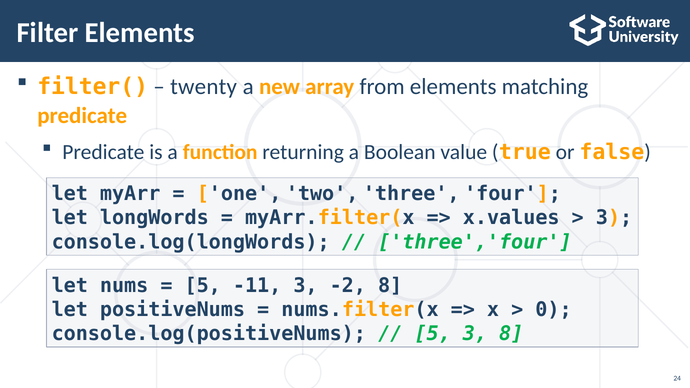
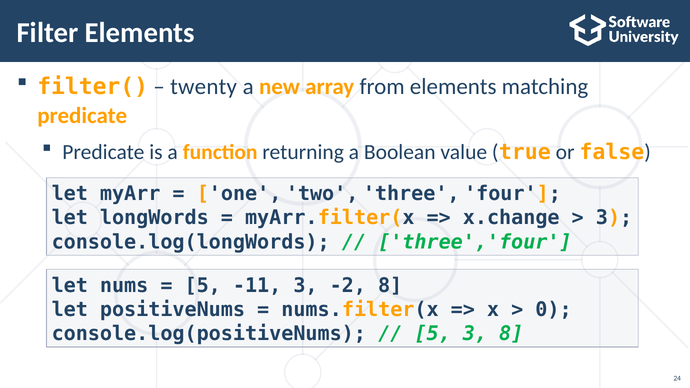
x.values: x.values -> x.change (511, 218)
